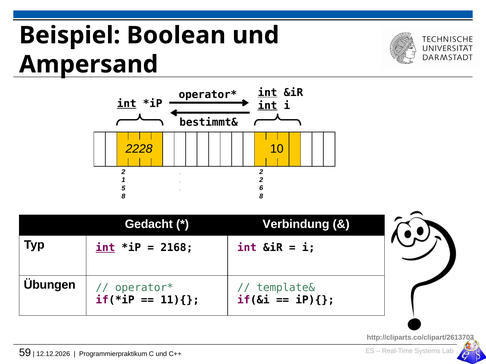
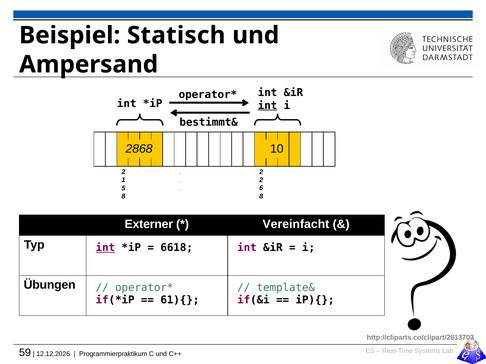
Boolean: Boolean -> Statisch (176, 35)
int underline: present -> none (268, 93)
int underline: present -> none (127, 104)
2228: 2228 -> 2868 (139, 149)
Gedacht: Gedacht -> Externer (149, 225)
Verbindung: Verbindung -> Vereinfacht (296, 225)
2168: 2168 -> 6618 (177, 248)
11){: 11){ -> 61){ (180, 301)
